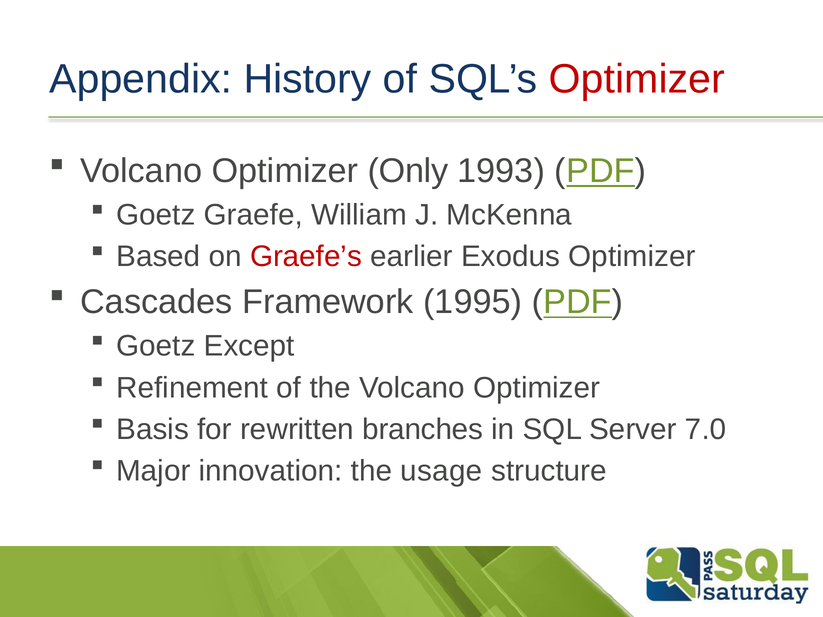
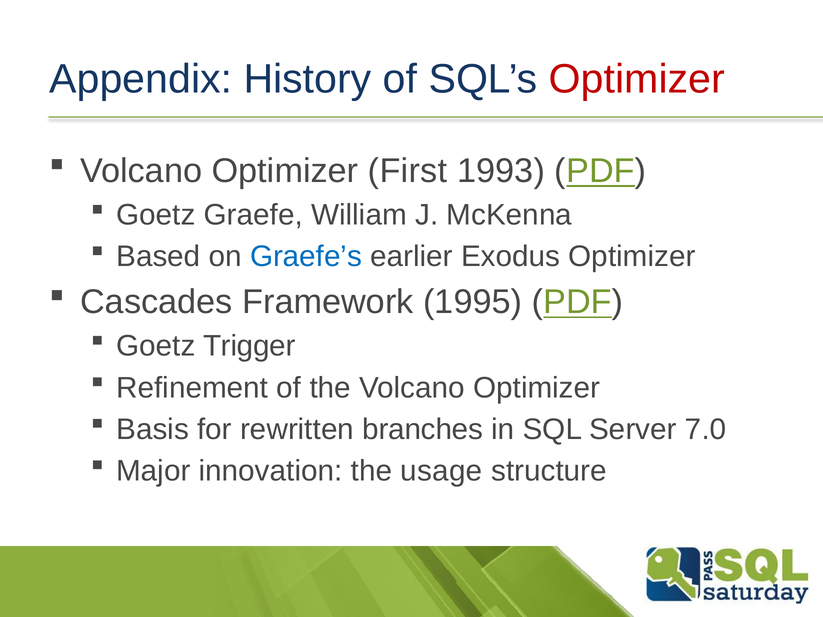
Only: Only -> First (408, 171)
Graefe’s colour: red -> blue (306, 257)
Except: Except -> Trigger (249, 346)
